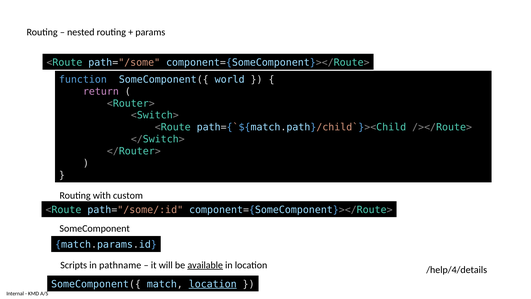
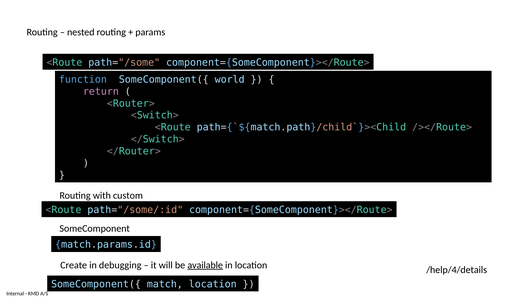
Scripts: Scripts -> Create (74, 265)
pathname: pathname -> debugging (120, 265)
location underline: present -> none (213, 284)
